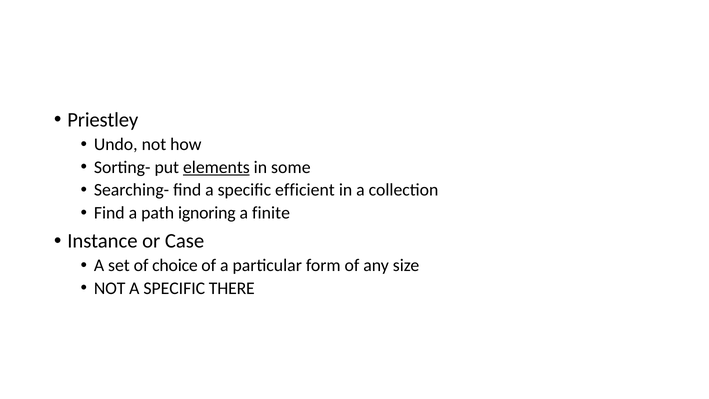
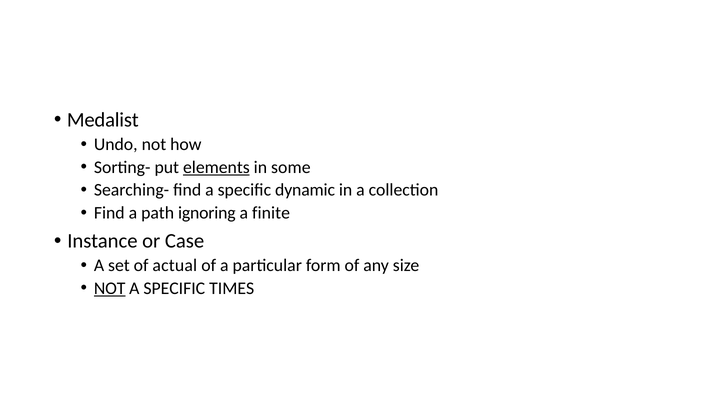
Priestley: Priestley -> Medalist (103, 120)
efficient: efficient -> dynamic (305, 190)
choice: choice -> actual (175, 265)
NOT underline: none -> present (110, 288)
THERE: THERE -> TIMES (232, 288)
